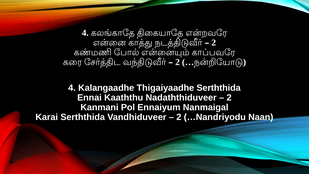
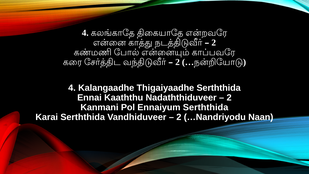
Ennaiyum Nanmaigal: Nanmaigal -> Serththida (206, 107)
